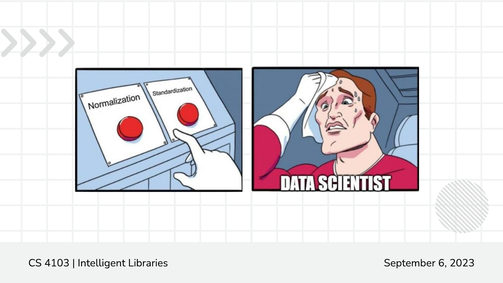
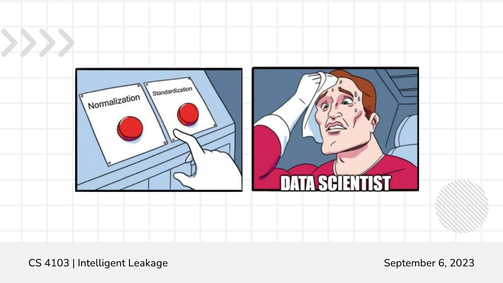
Libraries: Libraries -> Leakage (148, 263)
